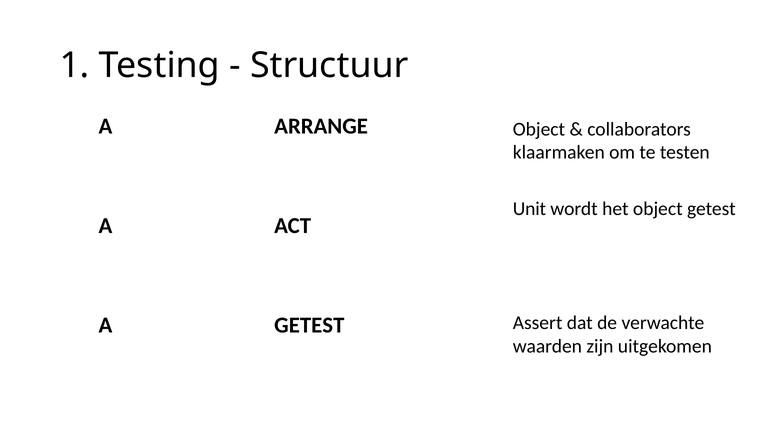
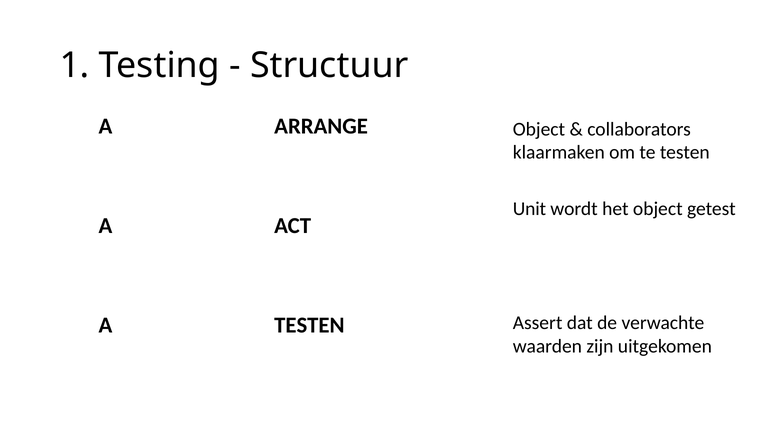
A GETEST: GETEST -> TESTEN (309, 325)
